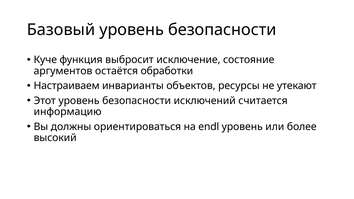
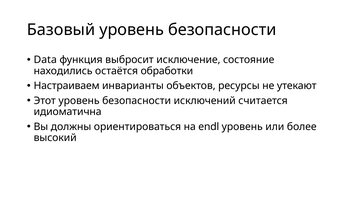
Куче: Куче -> Data (45, 60)
аргументов: аргументов -> находились (63, 71)
информацию: информацию -> идиоматична (68, 112)
